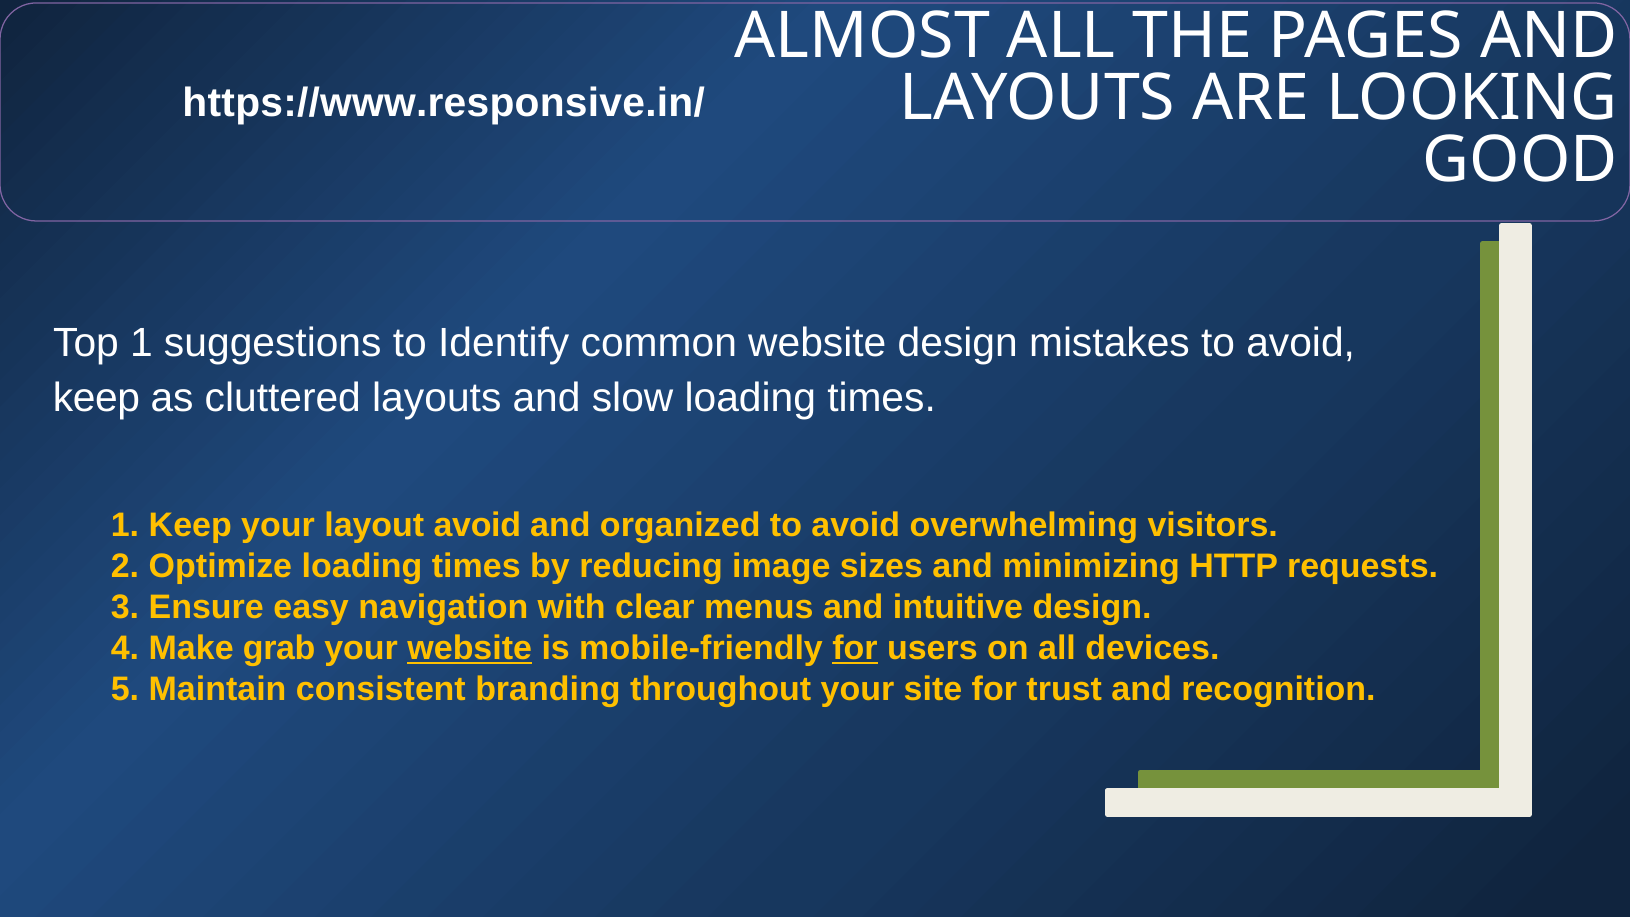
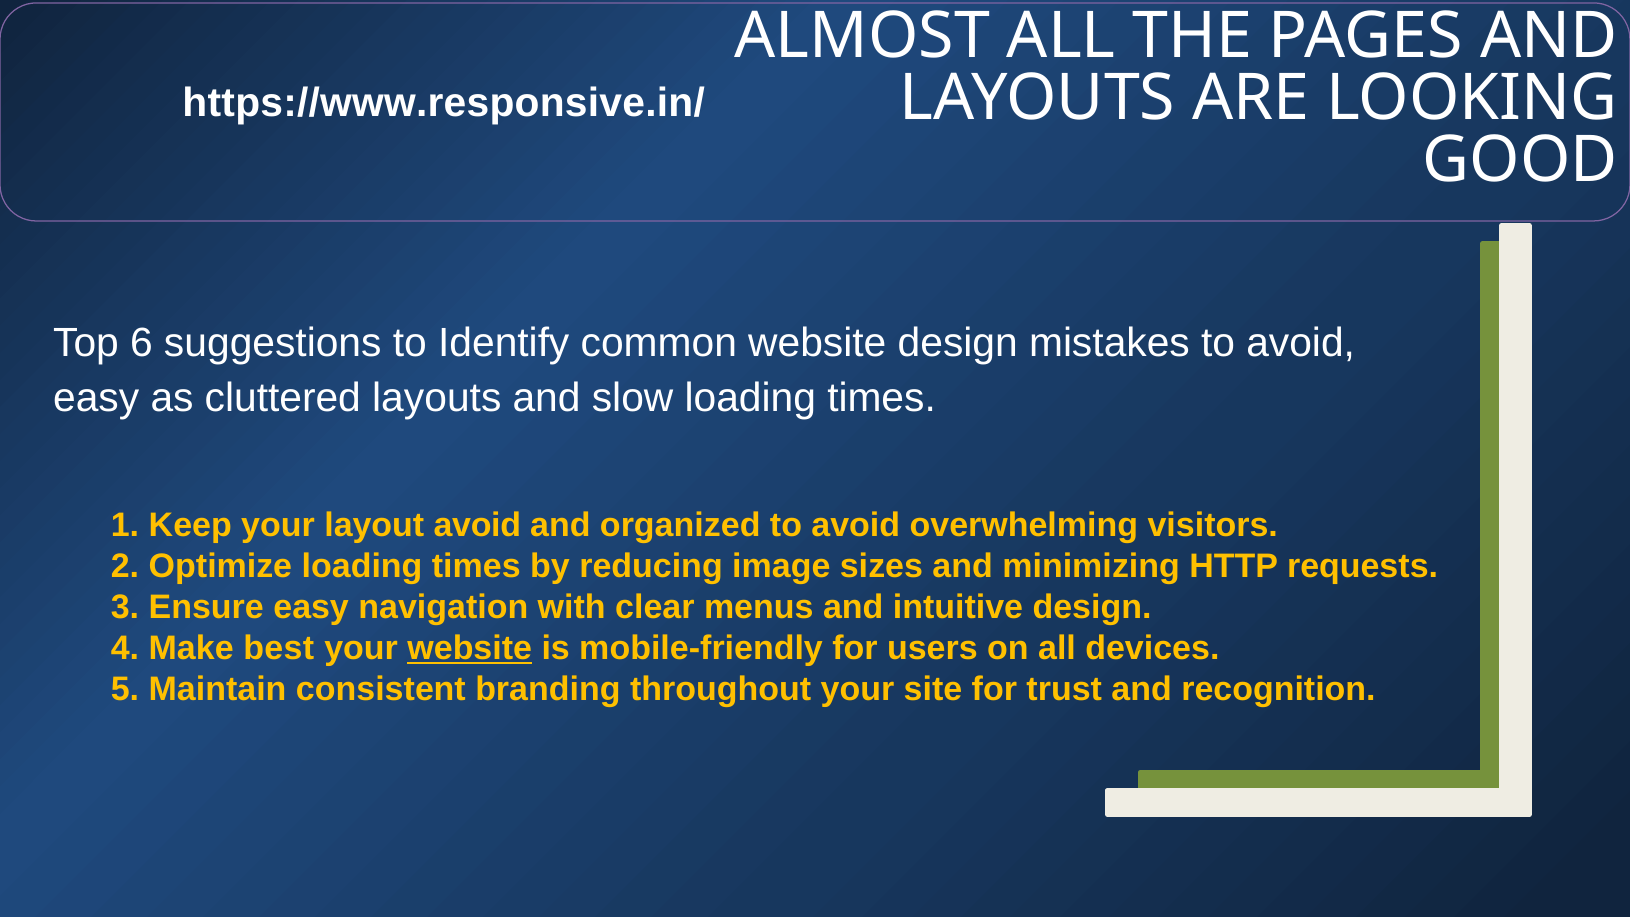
Top 1: 1 -> 6 (141, 343)
keep: keep -> easy (96, 398)
grab: grab -> best (279, 648)
for underline: present -> none (855, 648)
